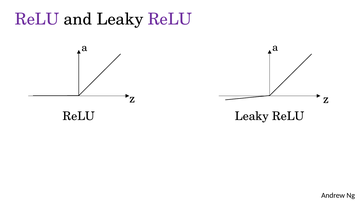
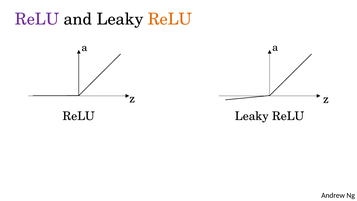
ReLU colour: purple -> orange (170, 19)
